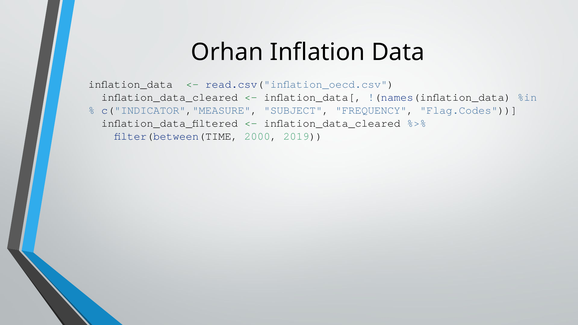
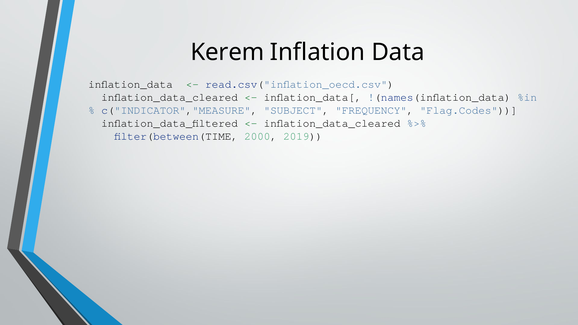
Orhan: Orhan -> Kerem (227, 52)
